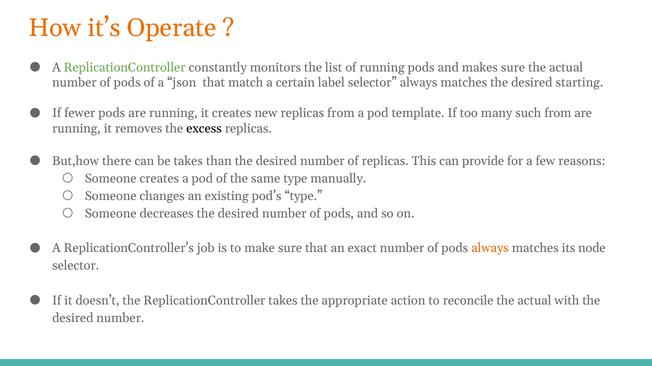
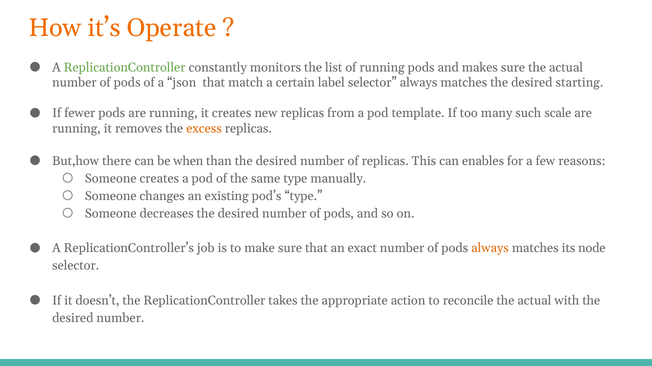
such from: from -> scale (558, 113)
excess colour: black -> orange (204, 129)
be takes: takes -> when (188, 161)
provide: provide -> enables (483, 161)
